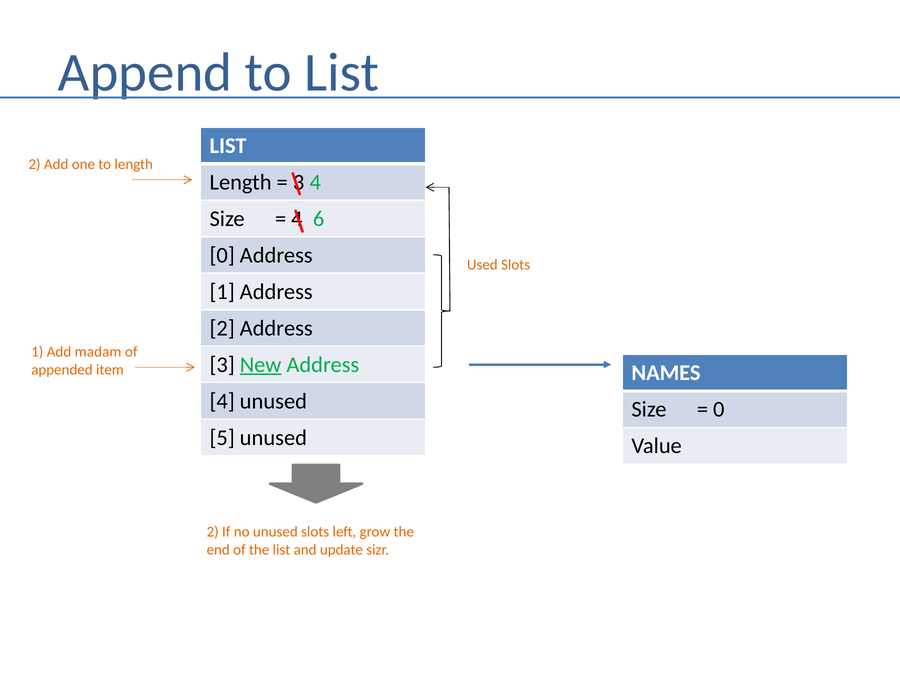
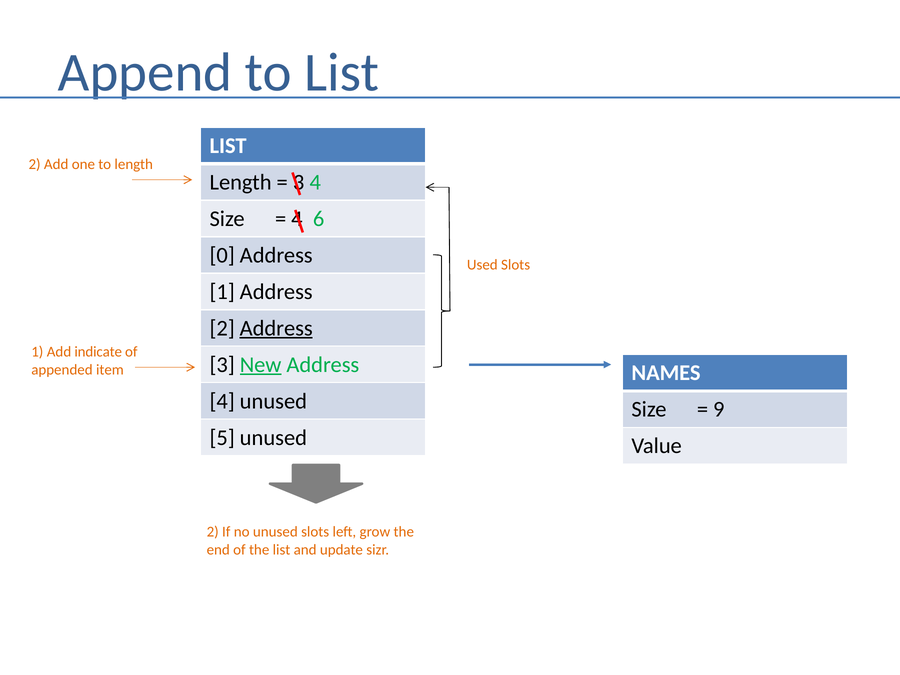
Address underline: none -> present (276, 328)
madam: madam -> indicate (98, 352)
0: 0 -> 9 (719, 410)
